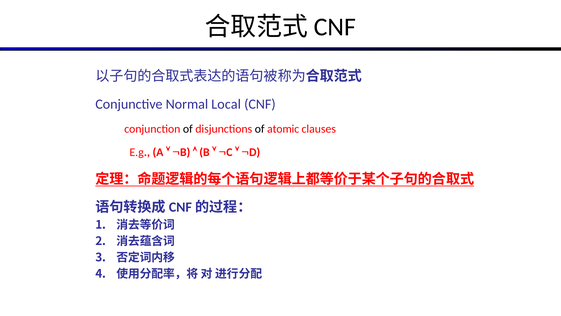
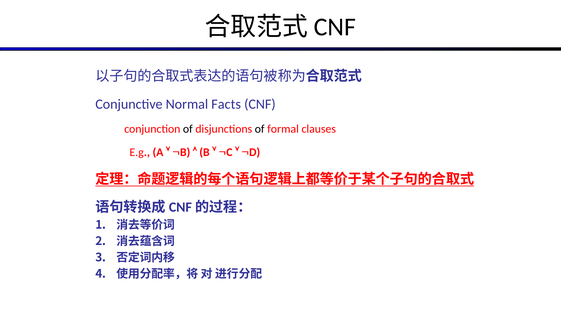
Local: Local -> Facts (226, 104)
atomic: atomic -> formal (283, 129)
